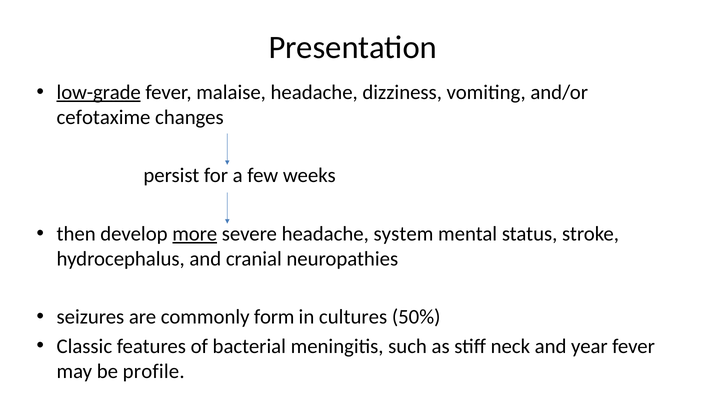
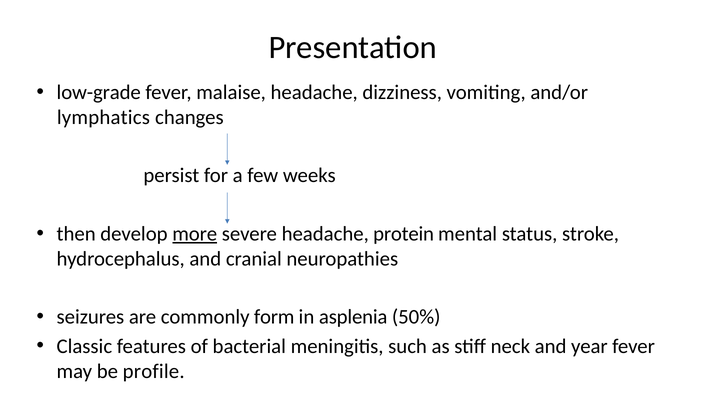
low-grade underline: present -> none (99, 92)
cefotaxime: cefotaxime -> lymphatics (103, 117)
system: system -> protein (404, 234)
cultures: cultures -> asplenia (353, 317)
